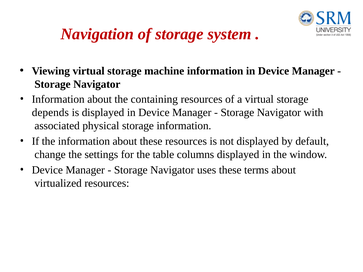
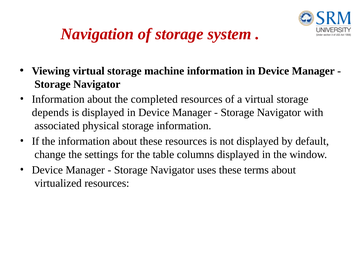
containing: containing -> completed (154, 99)
